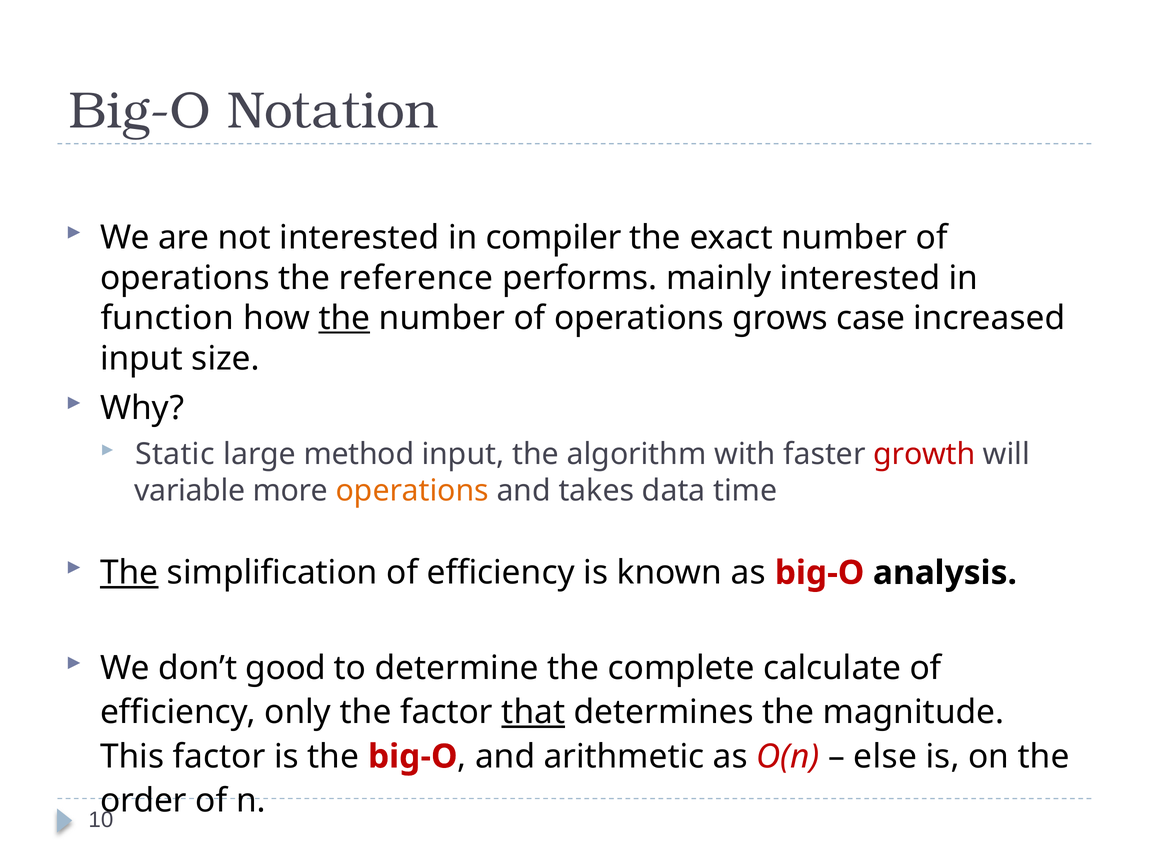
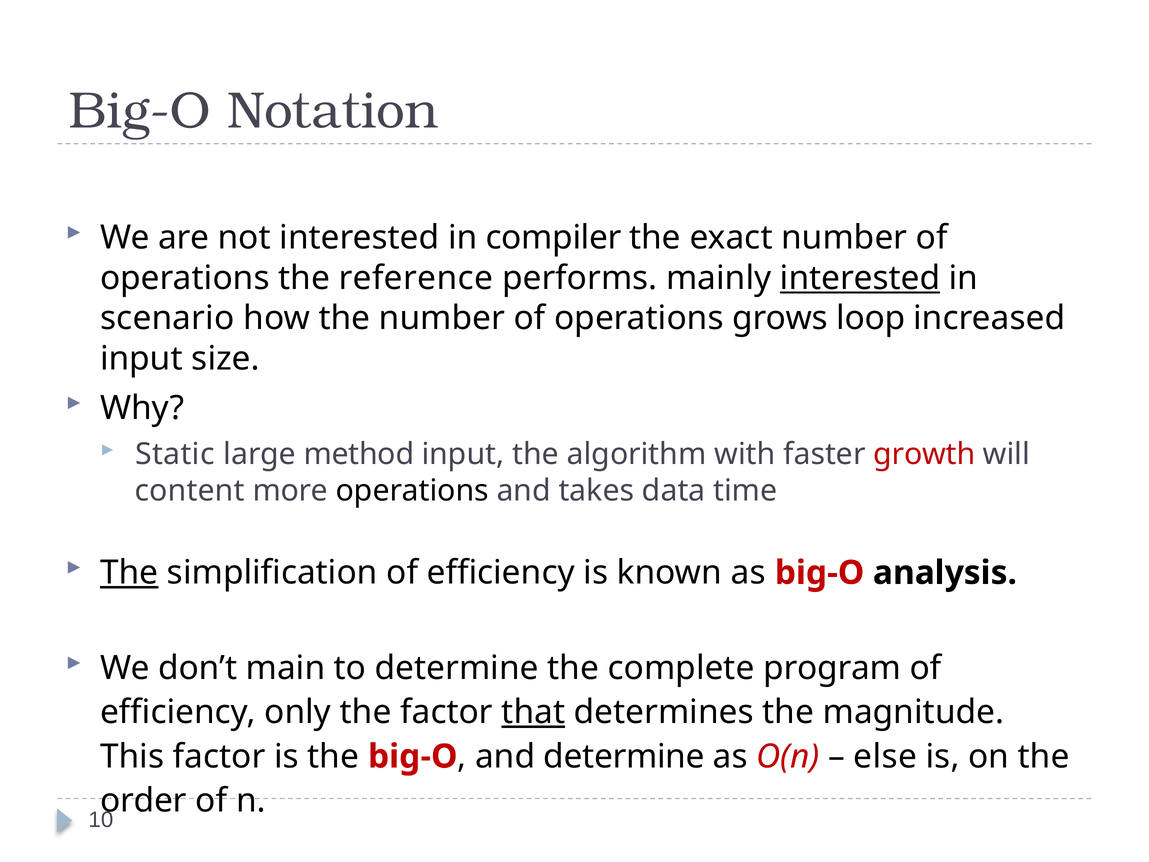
interested underline: none -> present (860, 278)
function: function -> scenario (167, 318)
the underline: present -> none (344, 318)
case: case -> loop (871, 318)
variable: variable -> content (190, 491)
operations colour: orange -> black (412, 491)
good: good -> main (286, 668)
calculate: calculate -> program (832, 668)
and arithmetic: arithmetic -> determine (624, 756)
